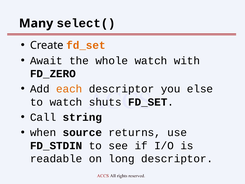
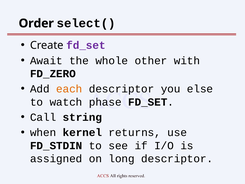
Many: Many -> Order (36, 23)
fd_set colour: orange -> purple (86, 45)
whole watch: watch -> other (151, 61)
shuts: shuts -> phase (105, 102)
source: source -> kernel (82, 132)
readable: readable -> assigned (56, 159)
